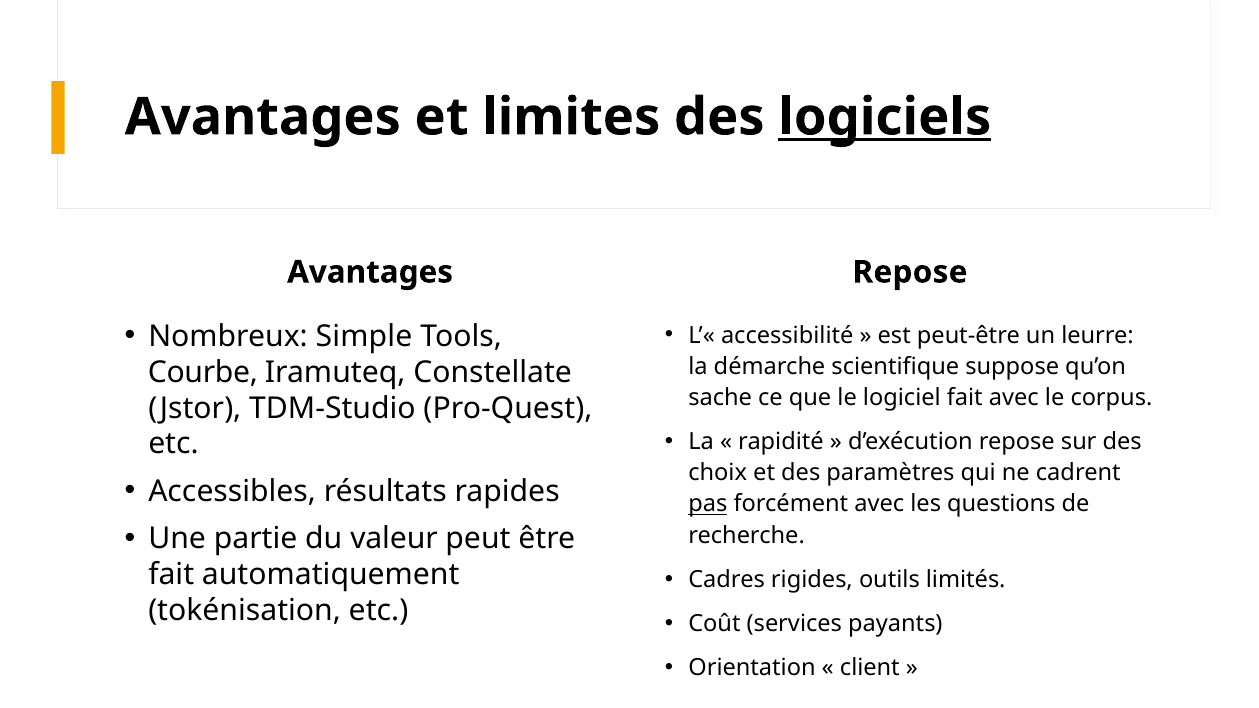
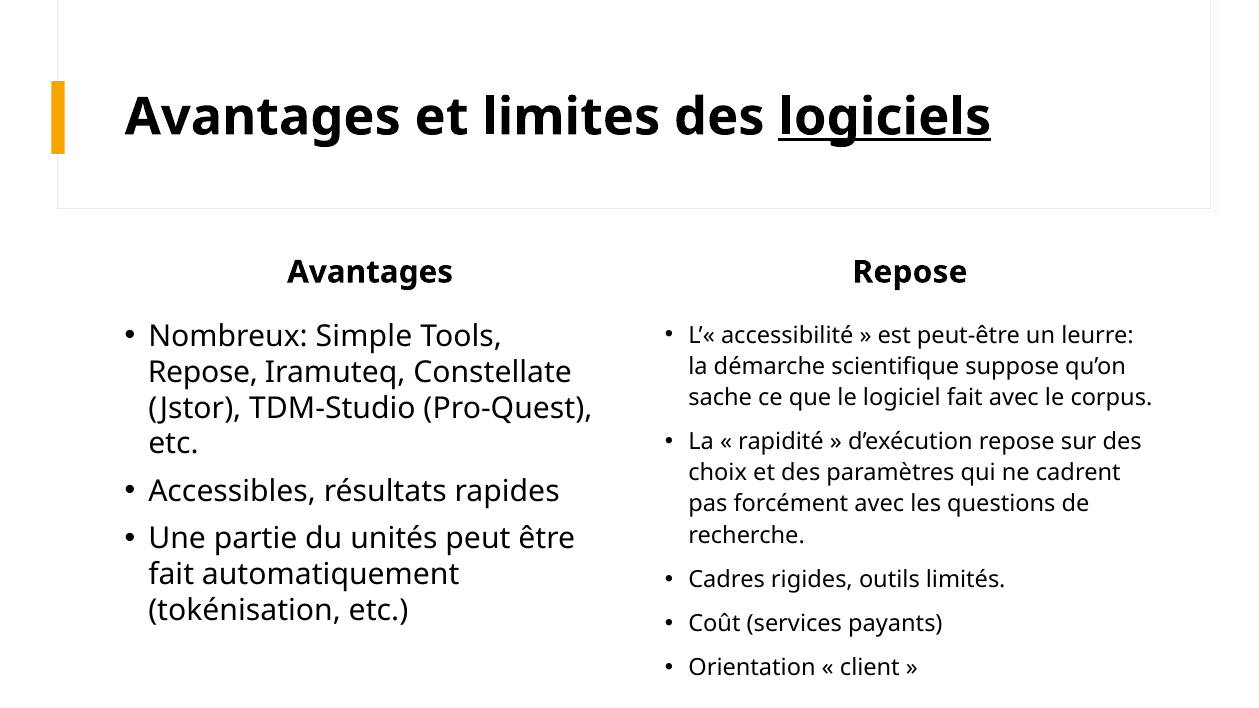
Courbe: Courbe -> Repose (203, 372)
pas underline: present -> none (708, 504)
valeur: valeur -> unités (394, 539)
